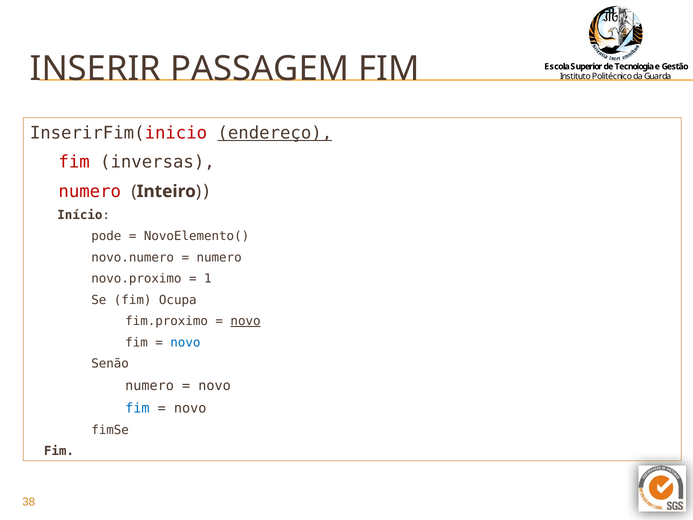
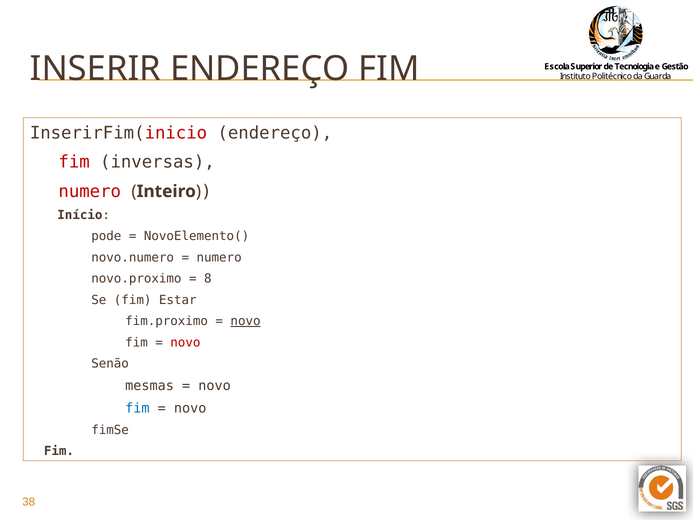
INSERIR PASSAGEM: PASSAGEM -> ENDEREÇO (260, 69)
endereço underline: present -> none (275, 133)
1: 1 -> 8 (208, 279)
Ocupa: Ocupa -> Estar (178, 300)
novo colour: blue -> red (185, 342)
numero: numero -> mesmas (150, 385)
